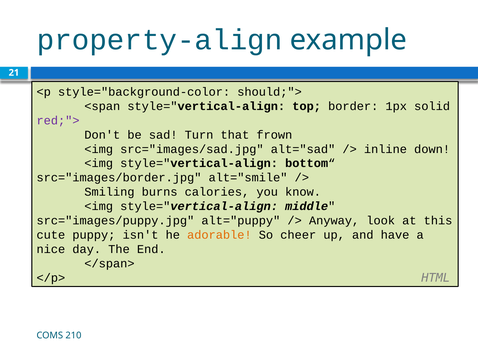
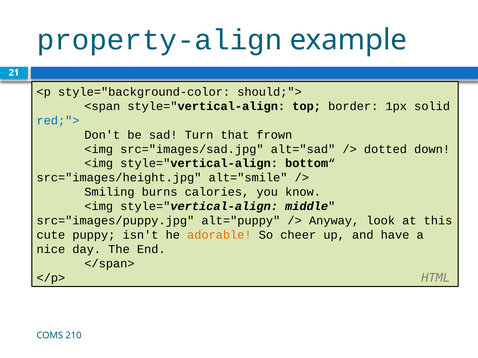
red;"> colour: purple -> blue (58, 121)
inline: inline -> dotted (385, 149)
src="images/border.jpg: src="images/border.jpg -> src="images/height.jpg (119, 178)
